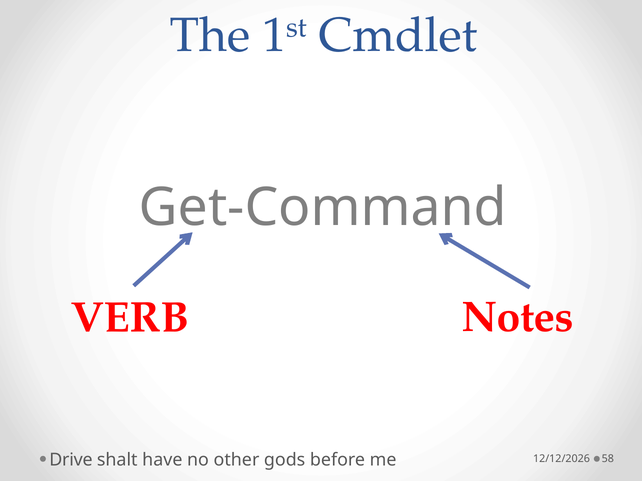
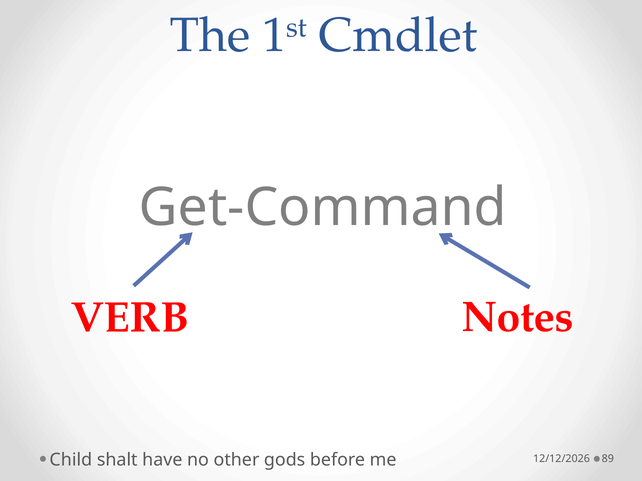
Drive: Drive -> Child (71, 460)
58: 58 -> 89 (608, 459)
